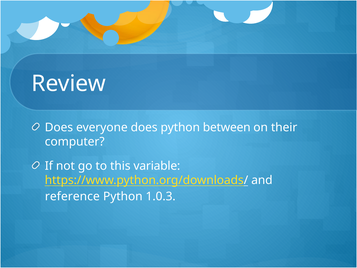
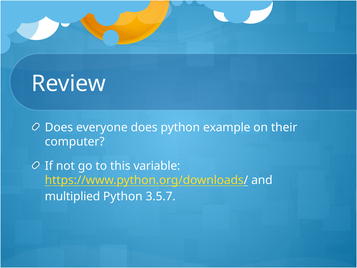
between: between -> example (227, 127)
reference: reference -> multiplied (72, 196)
1.0.3: 1.0.3 -> 3.5.7 (161, 196)
